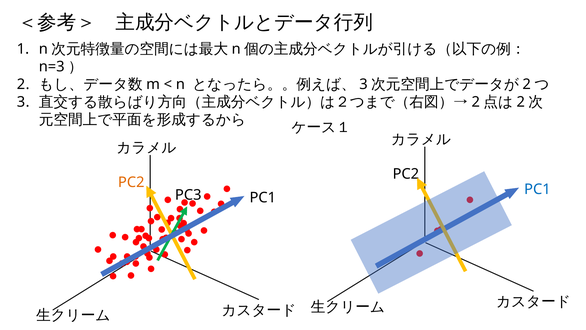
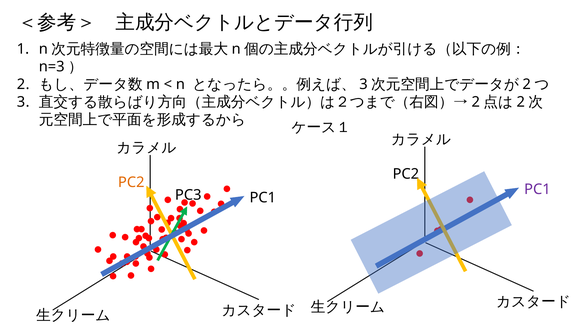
PC1 colour: blue -> purple (537, 189)
